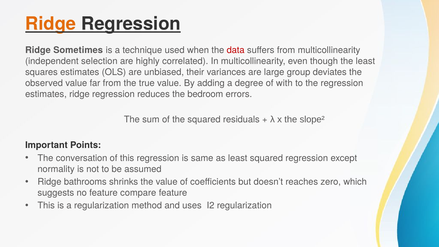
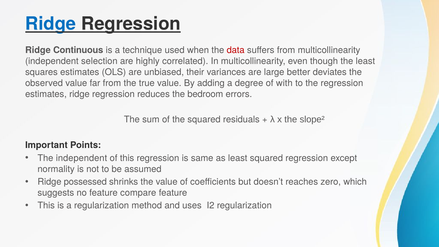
Ridge colour: orange -> blue (51, 24)
Sometimes: Sometimes -> Continuous (78, 50)
group: group -> better (299, 72)
The conversation: conversation -> independent (81, 158)
bathrooms: bathrooms -> possessed (85, 182)
